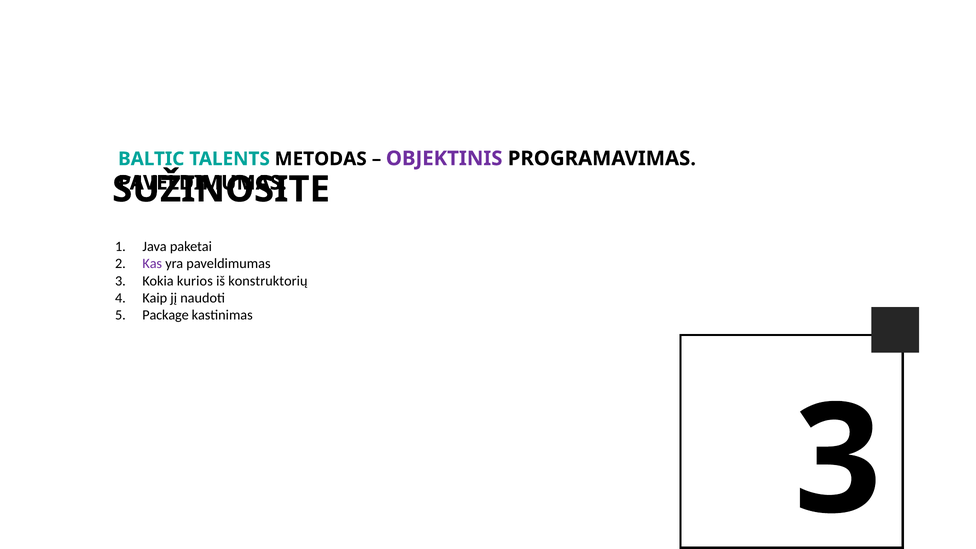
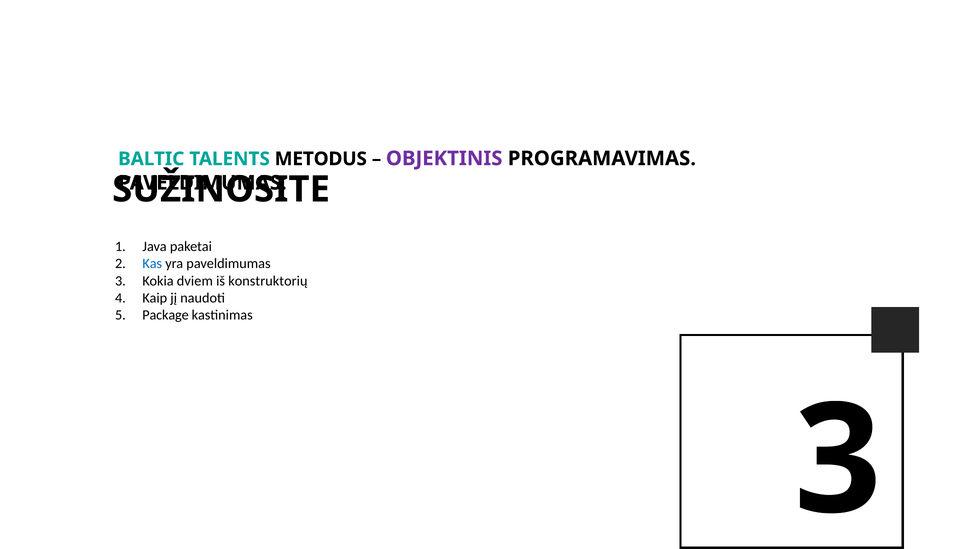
METODAS: METODAS -> METODUS (321, 159)
Kas colour: purple -> blue (152, 264)
kurios: kurios -> dviem (195, 281)
